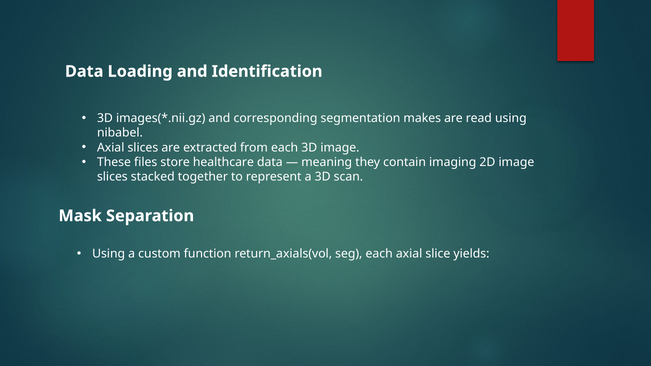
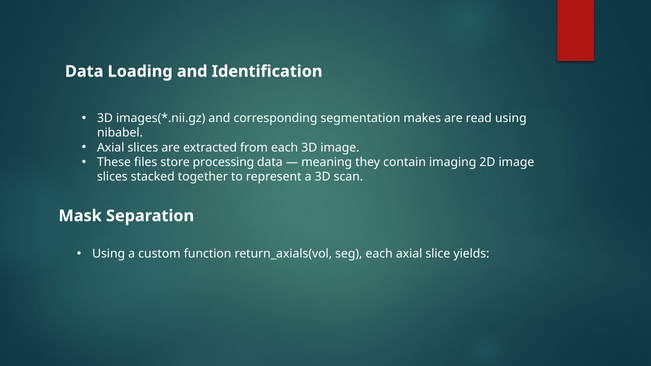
healthcare: healthcare -> processing (223, 162)
